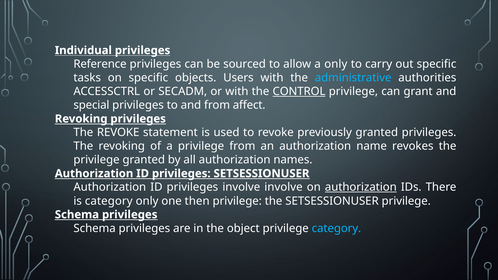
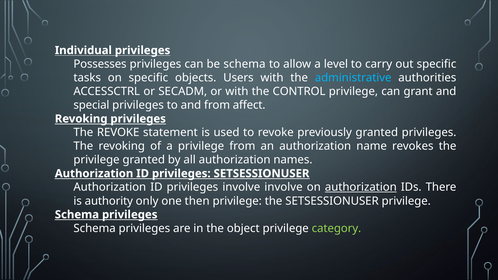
Reference: Reference -> Possesses (100, 64)
be sourced: sourced -> schema (244, 64)
a only: only -> level (336, 64)
CONTROL underline: present -> none (299, 91)
is category: category -> authority (109, 201)
category colour: light blue -> light green (336, 228)
